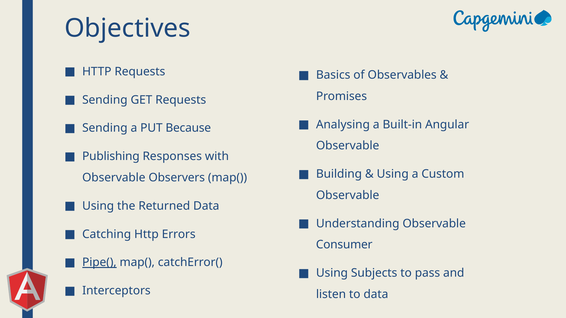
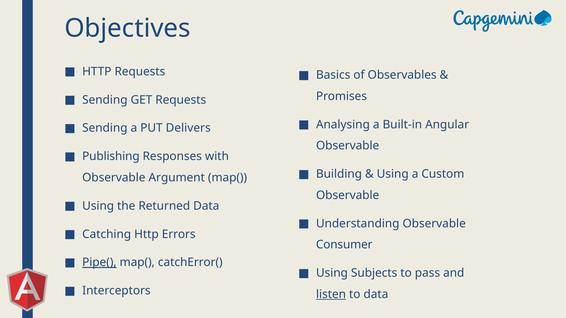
Because: Because -> Delivers (188, 128)
Observers: Observers -> Argument (177, 178)
listen underline: none -> present (331, 294)
